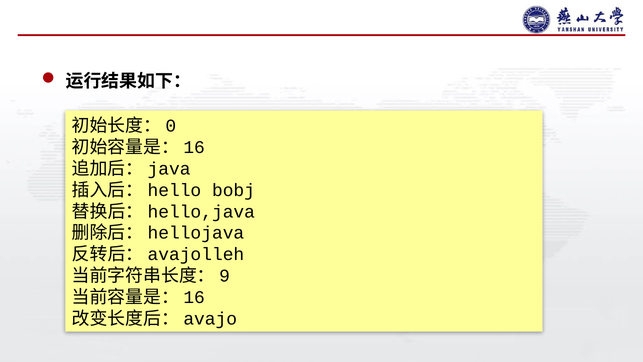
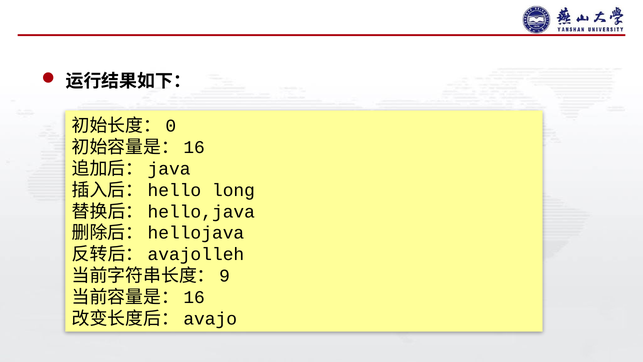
bobj: bobj -> long (233, 190)
